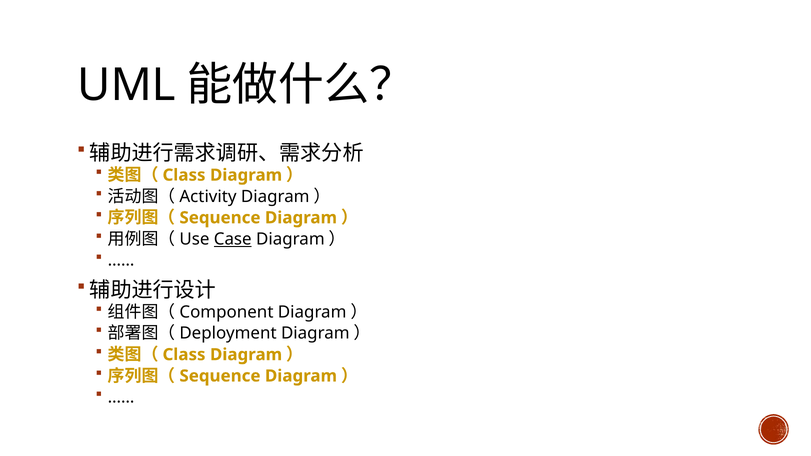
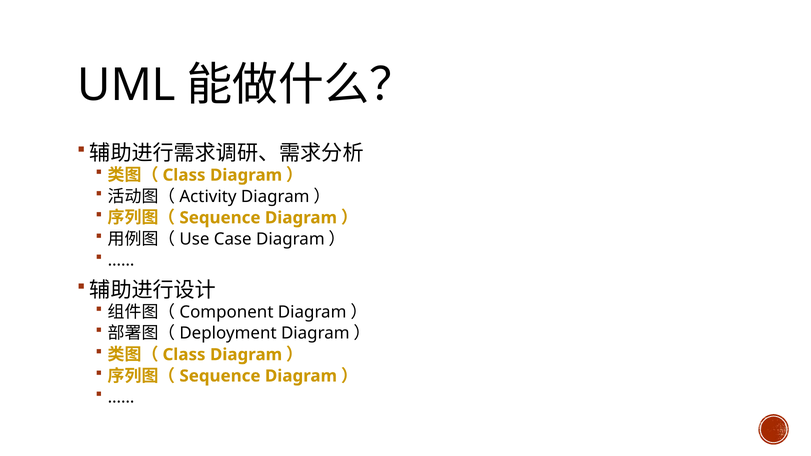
Case underline: present -> none (233, 239)
